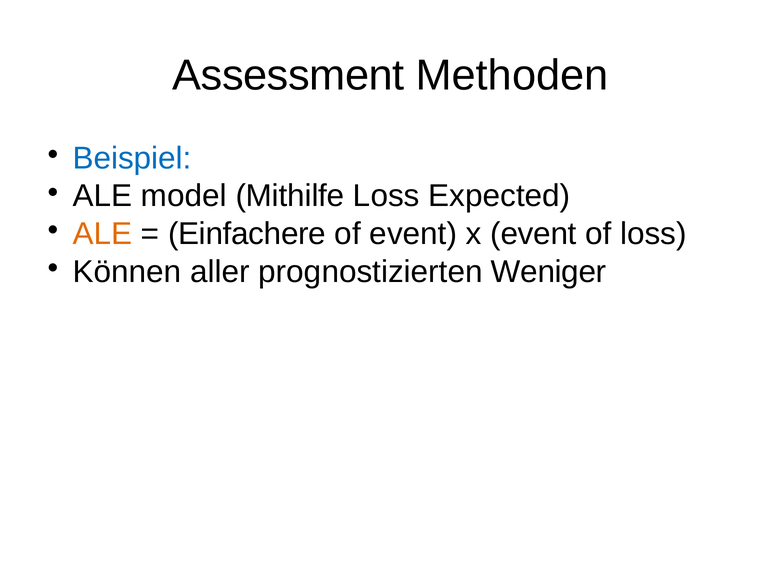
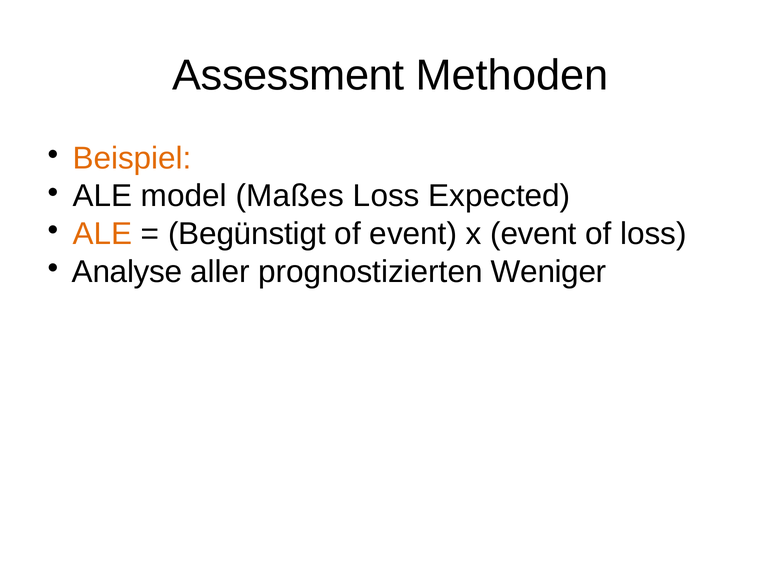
Beispiel colour: blue -> orange (132, 158)
Mithilfe: Mithilfe -> Maßes (290, 196)
Einfachere: Einfachere -> Begünstigt (247, 234)
Können: Können -> Analyse (127, 272)
